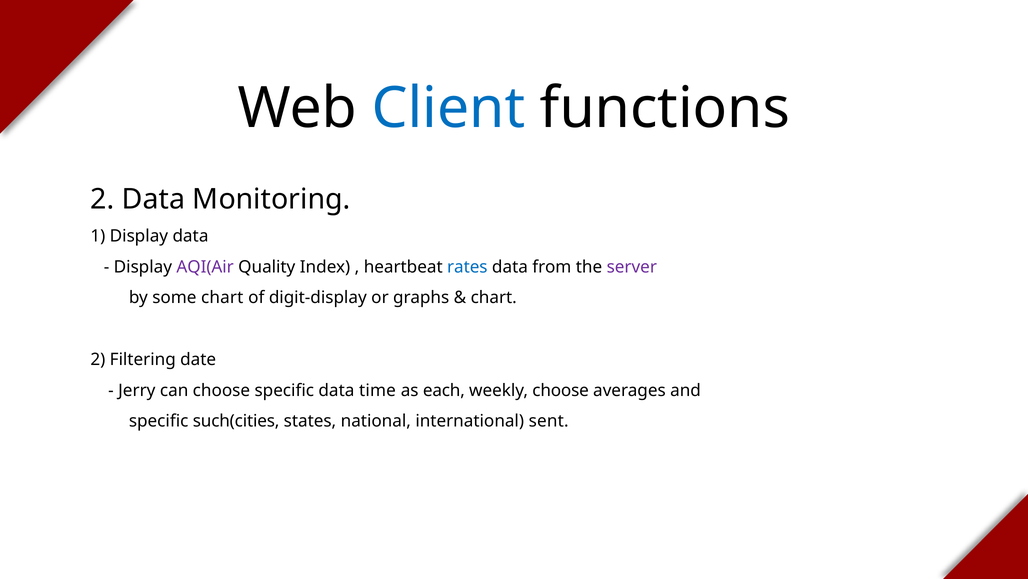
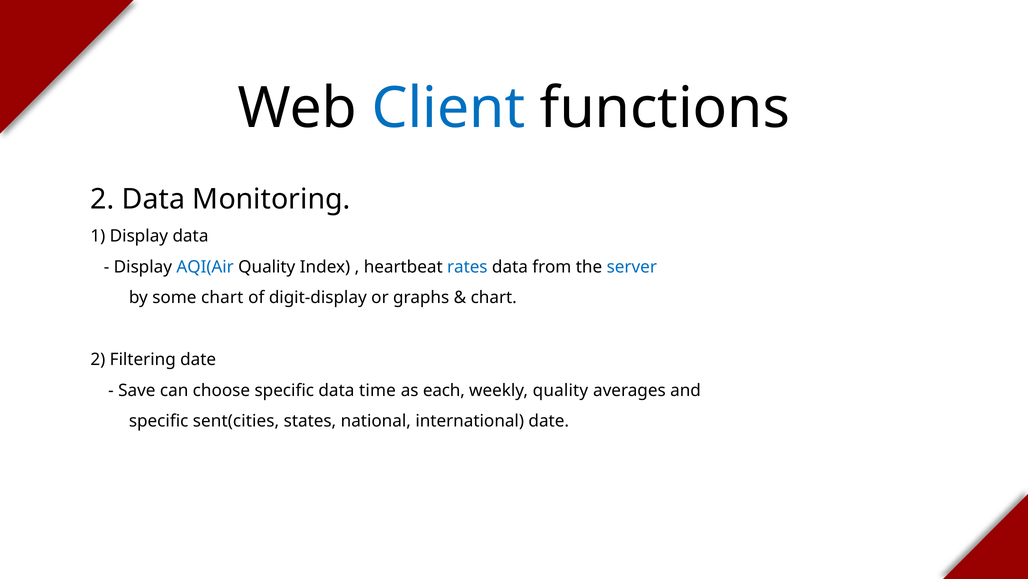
AQI(Air colour: purple -> blue (205, 267)
server colour: purple -> blue (632, 267)
Jerry: Jerry -> Save (137, 390)
weekly choose: choose -> quality (560, 390)
such(cities: such(cities -> sent(cities (236, 421)
international sent: sent -> date (549, 421)
